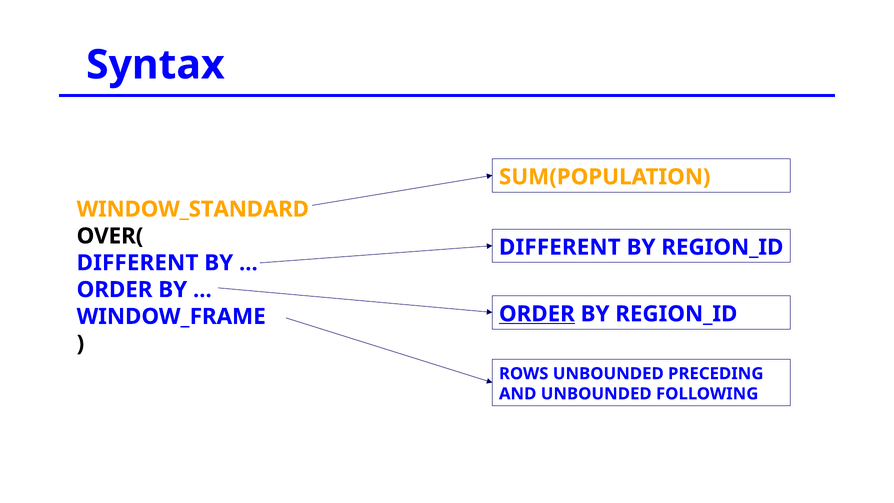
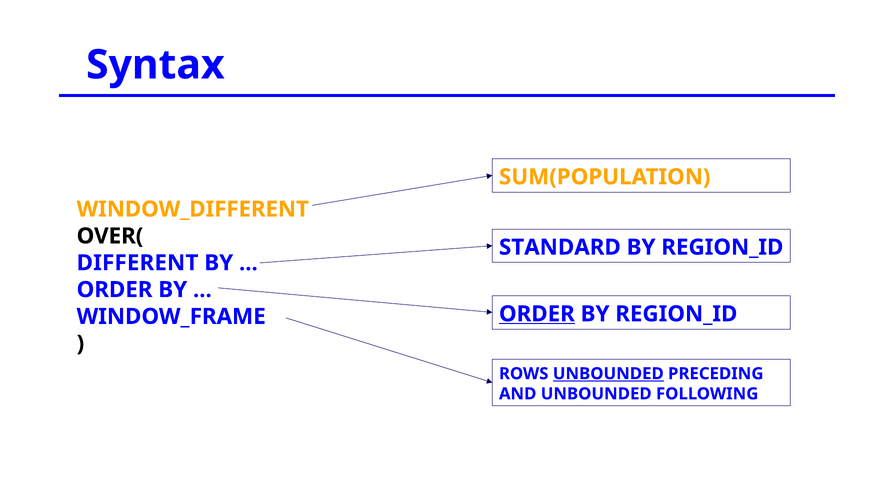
WINDOW_STANDARD: WINDOW_STANDARD -> WINDOW_DIFFERENT (193, 209)
DIFFERENT: DIFFERENT -> STANDARD (560, 247)
UNBOUNDED underline: none -> present (608, 374)
